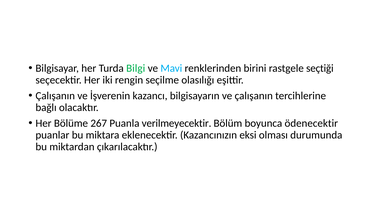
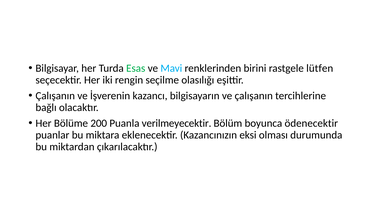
Bilgi: Bilgi -> Esas (136, 68)
seçtiği: seçtiği -> lütfen (320, 68)
267: 267 -> 200 (99, 123)
